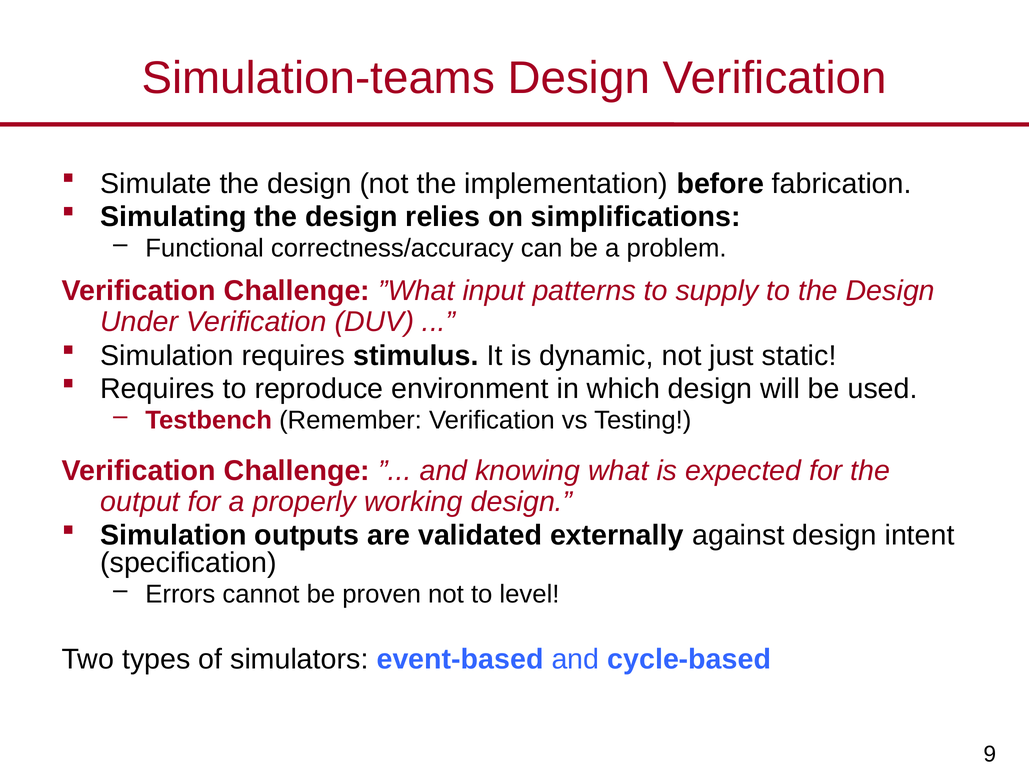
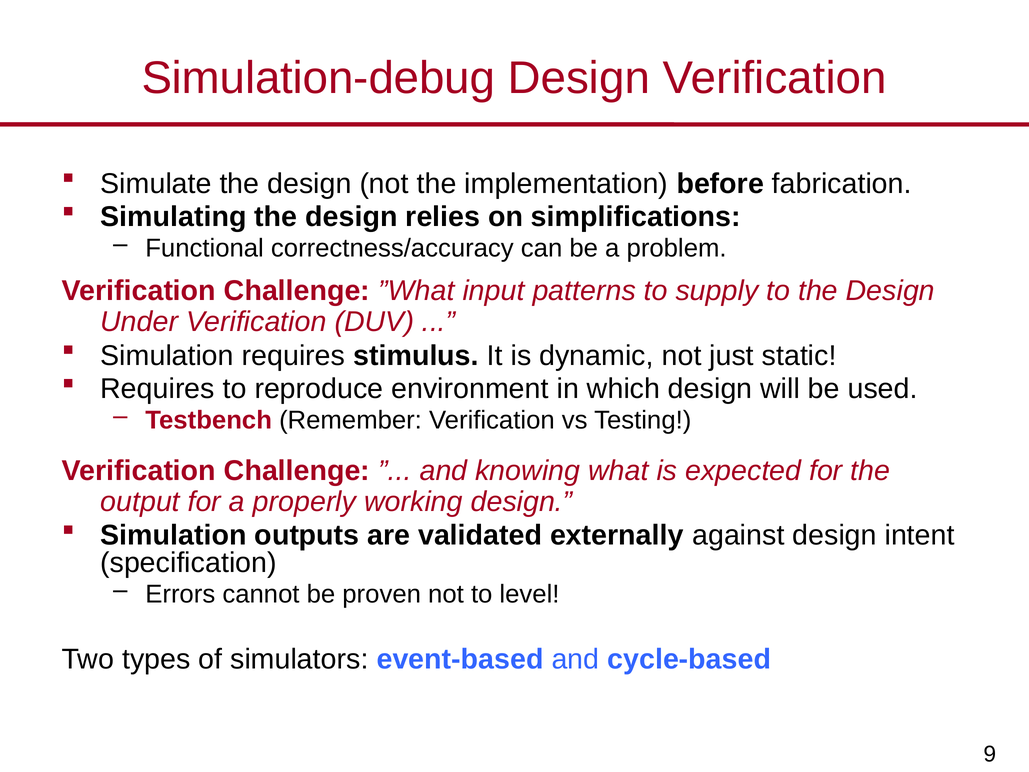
Simulation-teams: Simulation-teams -> Simulation-debug (318, 78)
